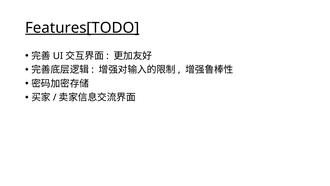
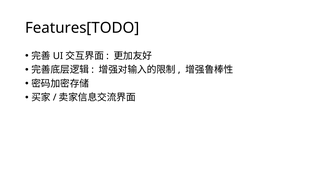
Features[TODO underline: present -> none (82, 28)
